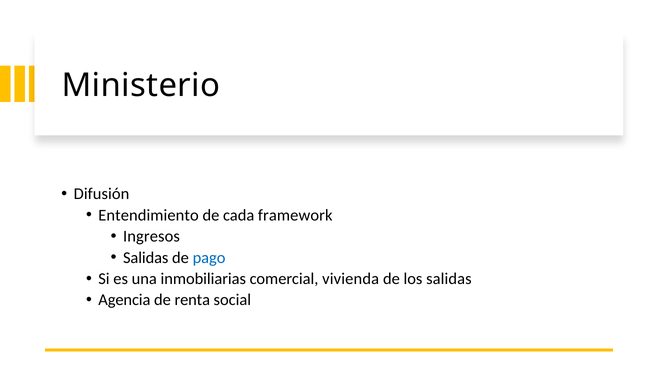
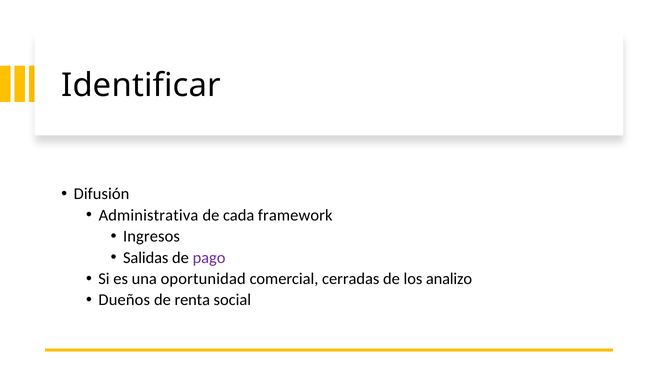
Ministerio: Ministerio -> Identificar (141, 85)
Entendimiento: Entendimiento -> Administrativa (148, 215)
pago colour: blue -> purple (209, 258)
inmobiliarias: inmobiliarias -> oportunidad (203, 279)
vivienda: vivienda -> cerradas (351, 279)
los salidas: salidas -> analizo (449, 279)
Agencia: Agencia -> Dueños (124, 300)
